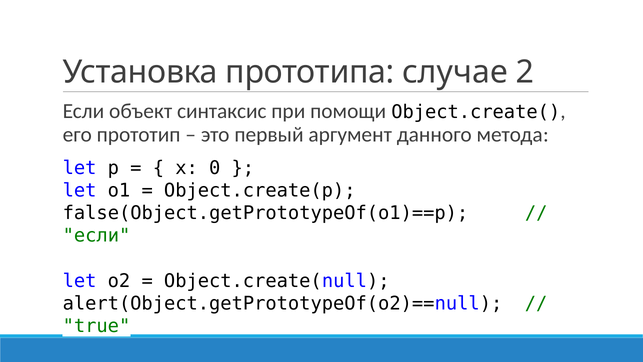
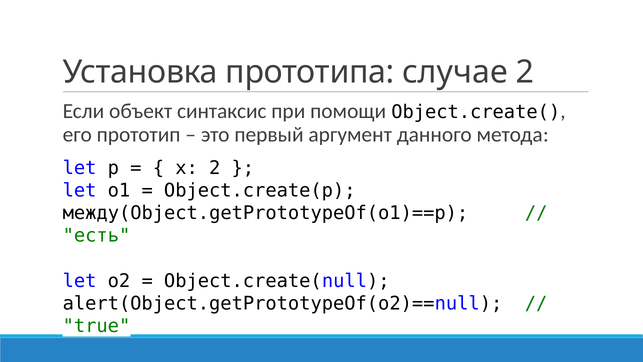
x 0: 0 -> 2 (215, 168)
false(Object.getPrototypeOf(o1)==p: false(Object.getPrototypeOf(o1)==p -> между(Object.getPrototypeOf(o1)==p (265, 213)
если: если -> есть (97, 236)
